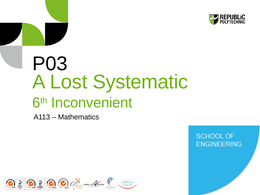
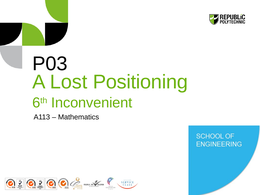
Systematic: Systematic -> Positioning (140, 82)
